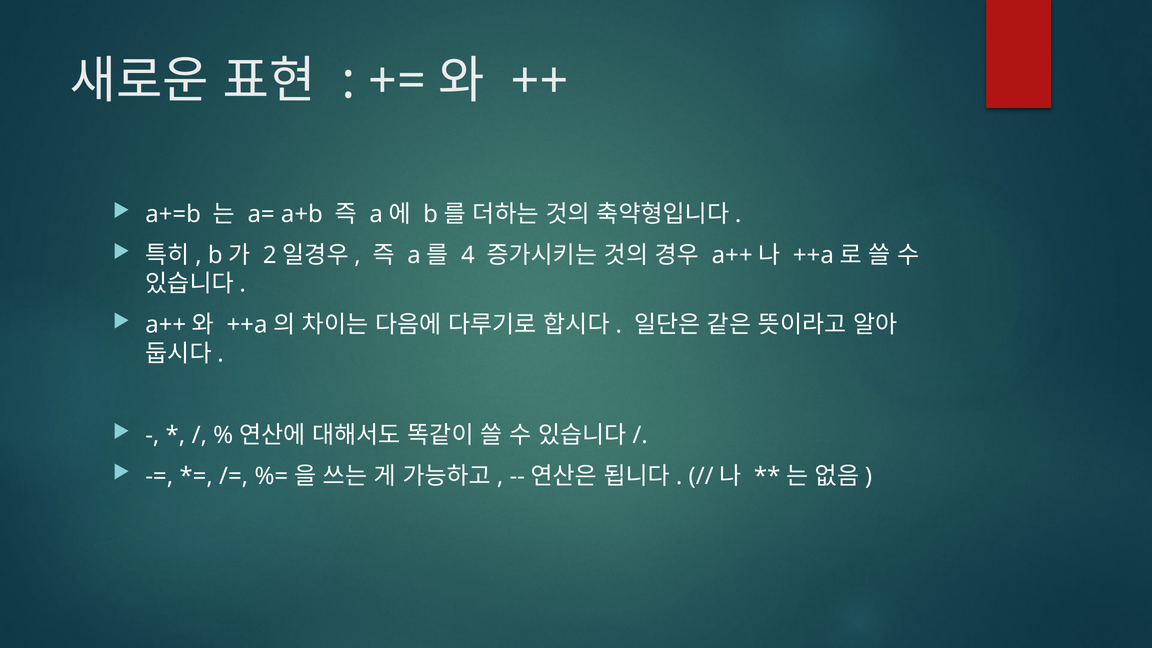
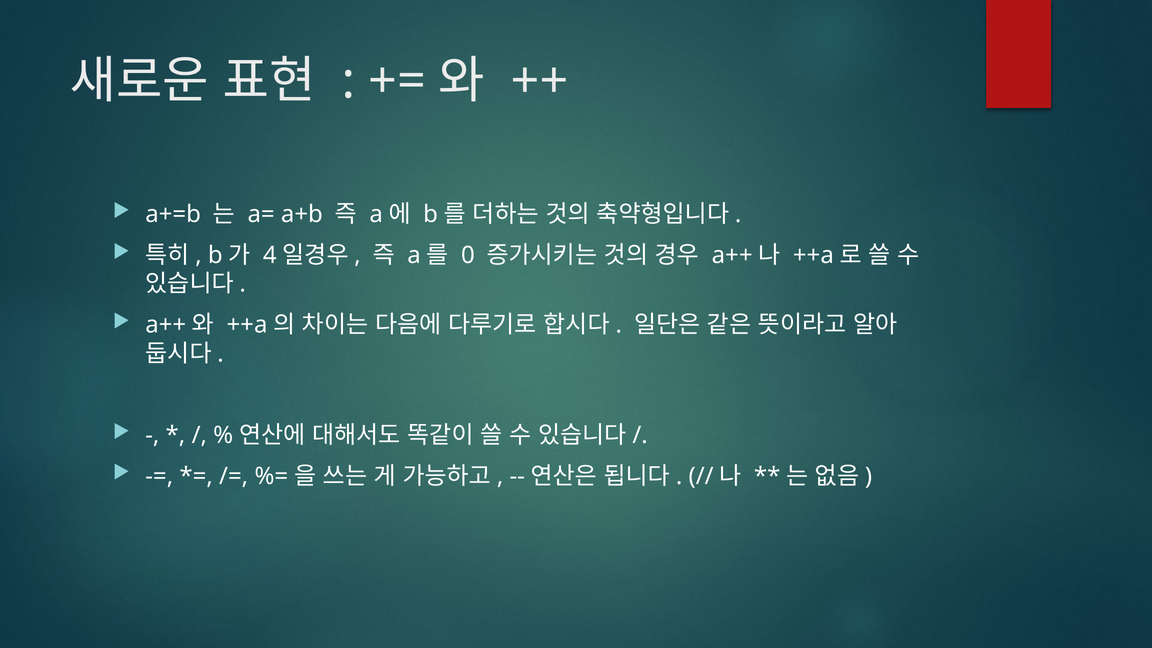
2: 2 -> 4 (270, 255)
4: 4 -> 0 (468, 255)
